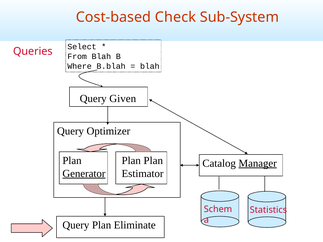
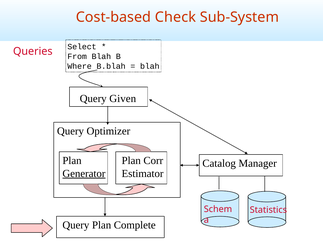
Plan Plan: Plan -> Corr (153, 161)
Manager underline: present -> none (258, 163)
Eliminate: Eliminate -> Complete (135, 225)
